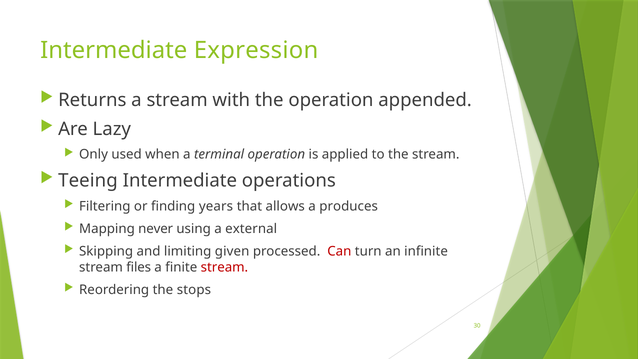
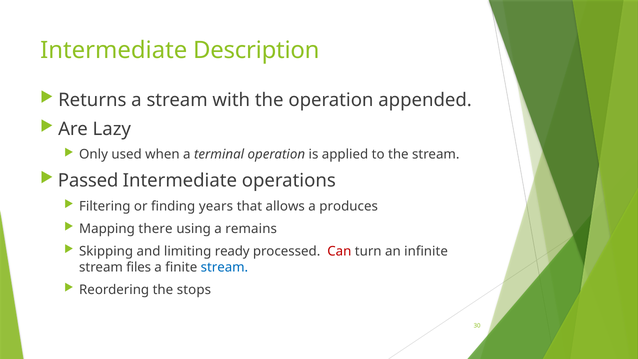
Expression: Expression -> Description (256, 50)
Teeing: Teeing -> Passed (88, 181)
never: never -> there (156, 229)
external: external -> remains (251, 229)
given: given -> ready (232, 251)
stream colour: red -> blue (224, 267)
